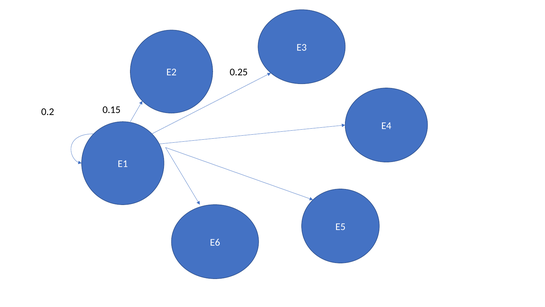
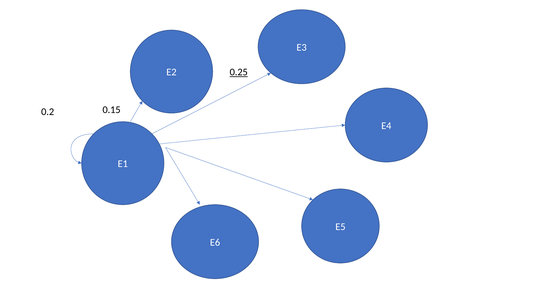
0.25 underline: none -> present (239, 72)
